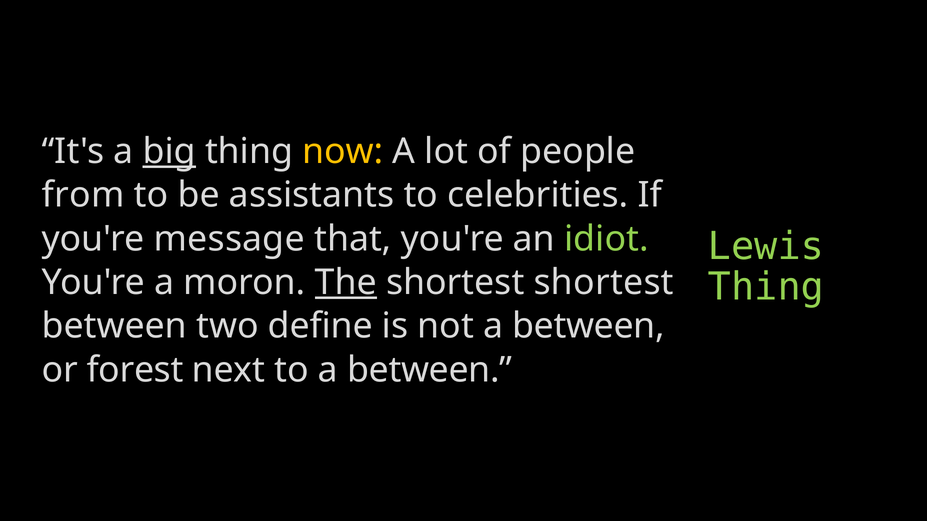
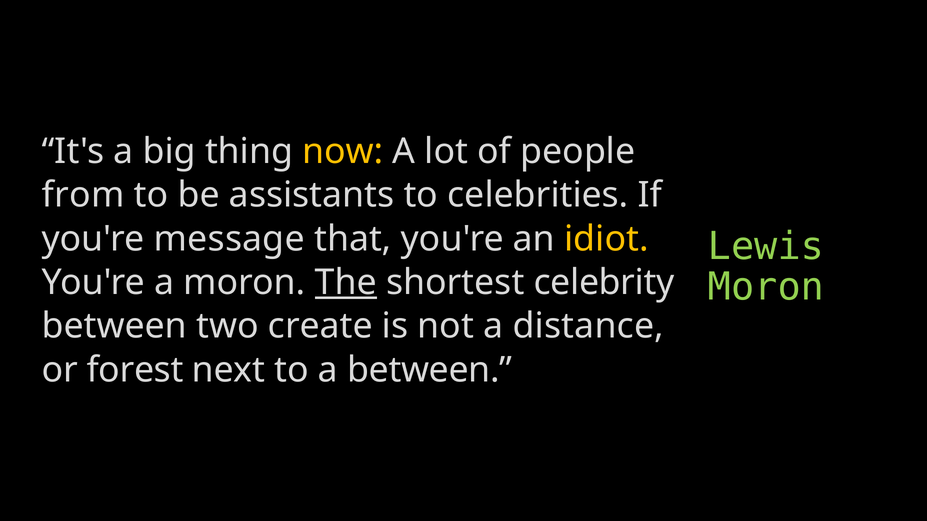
big underline: present -> none (169, 152)
idiot colour: light green -> yellow (606, 239)
Thing: Thing -> Moron (766, 287)
shortest shortest: shortest -> celebrity (604, 283)
define: define -> create (320, 326)
not a between: between -> distance (588, 326)
